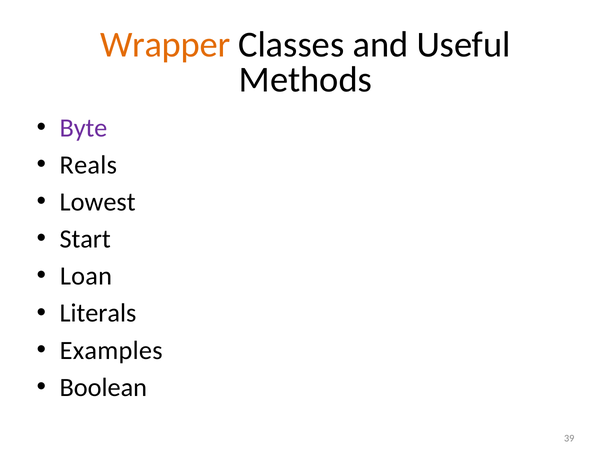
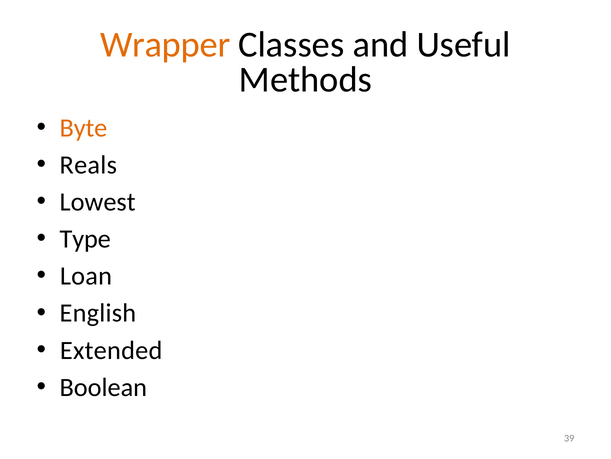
Byte colour: purple -> orange (83, 128)
Start: Start -> Type (85, 239)
Literals: Literals -> English (98, 313)
Examples: Examples -> Extended (111, 350)
